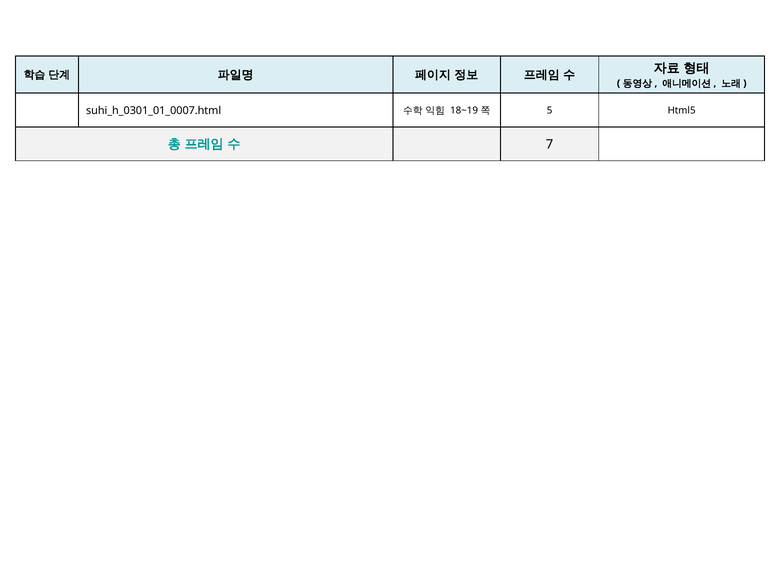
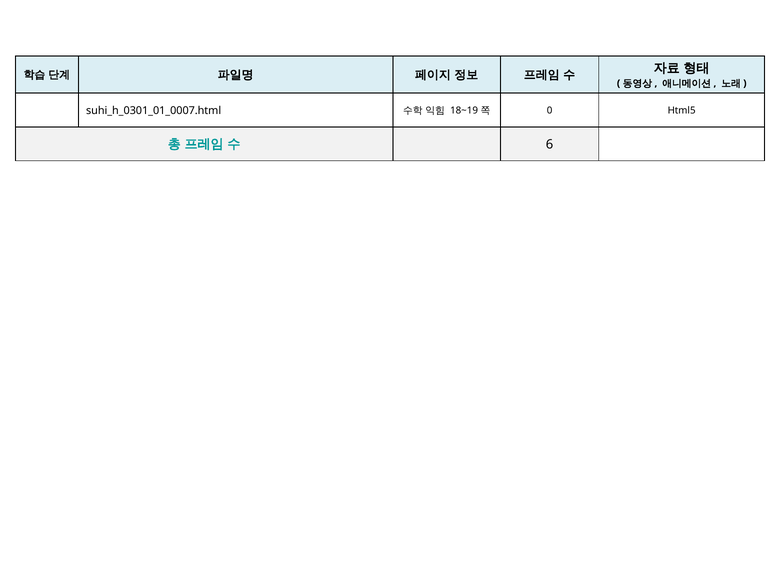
5: 5 -> 0 (550, 111)
7: 7 -> 6 (550, 145)
